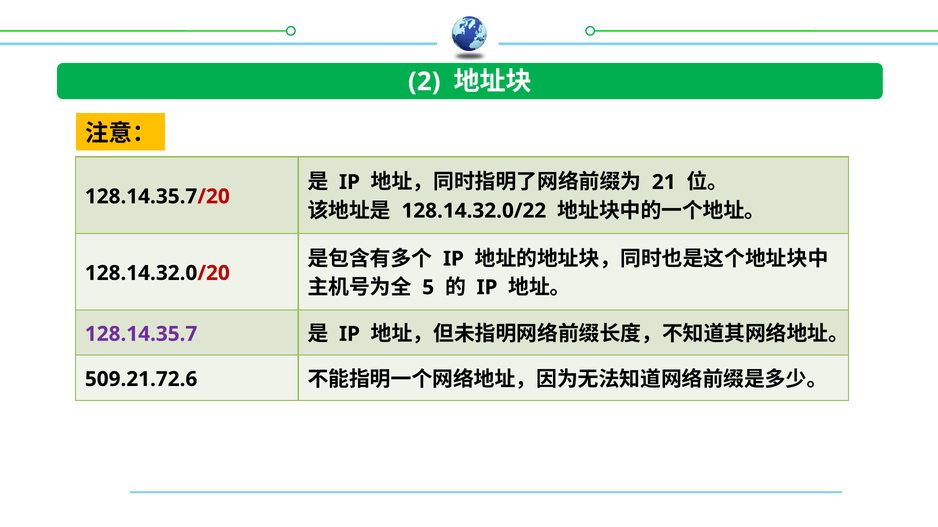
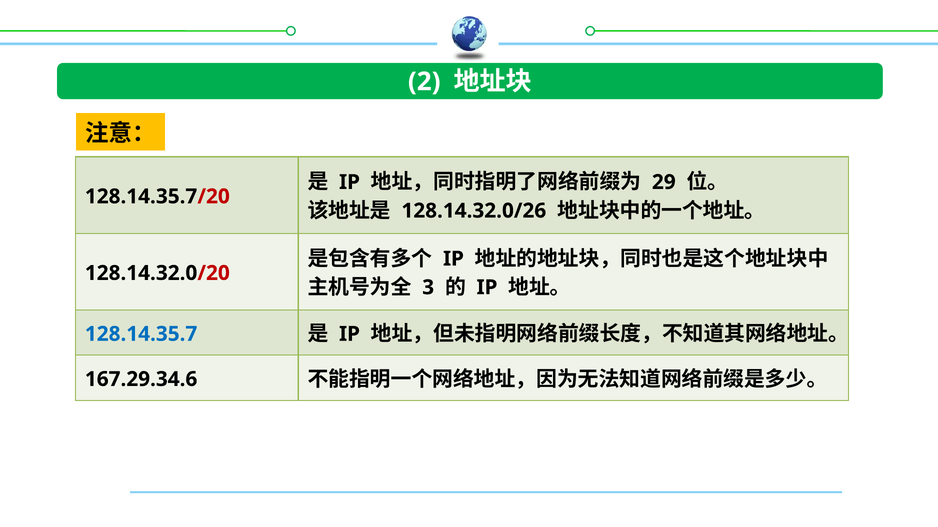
21: 21 -> 29 (664, 182)
128.14.32.0/22: 128.14.32.0/22 -> 128.14.32.0/26 (474, 211)
5: 5 -> 3 (428, 288)
128.14.35.7 colour: purple -> blue (141, 334)
509.21.72.6: 509.21.72.6 -> 167.29.34.6 (141, 380)
